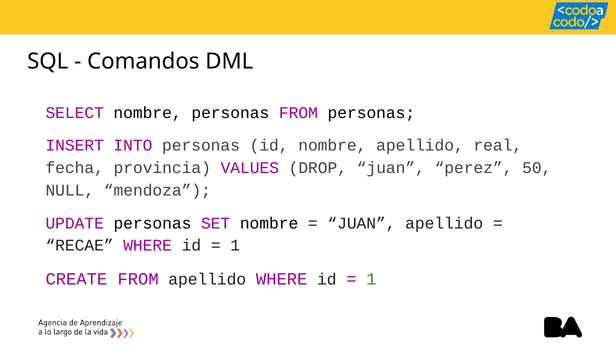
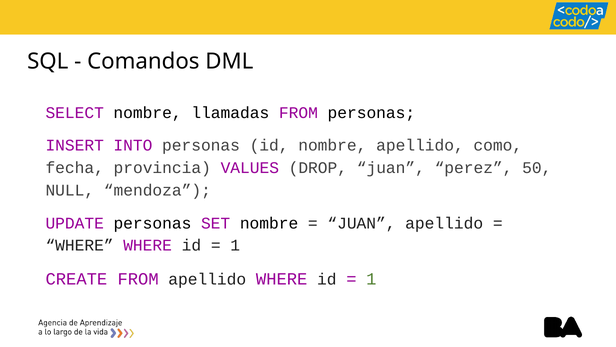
nombre personas: personas -> llamadas (230, 113)
real: real -> como (498, 145)
RECAE: RECAE -> WHERE (80, 245)
